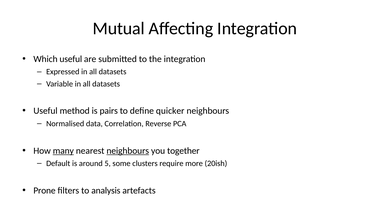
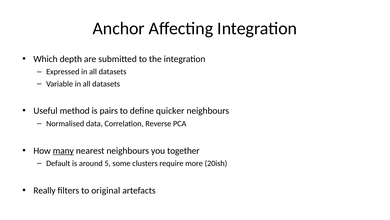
Mutual: Mutual -> Anchor (119, 28)
Which useful: useful -> depth (71, 59)
neighbours underline: present -> none (128, 150)
Prone: Prone -> Really (44, 190)
analysis: analysis -> original (106, 190)
